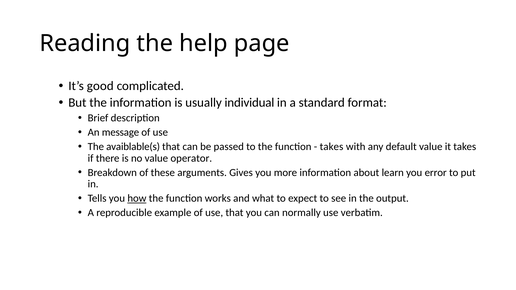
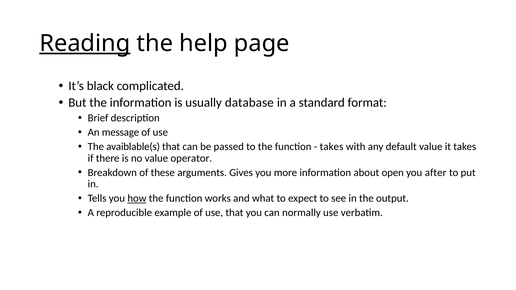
Reading underline: none -> present (85, 43)
good: good -> black (100, 86)
individual: individual -> database (249, 103)
learn: learn -> open (393, 173)
error: error -> after (436, 173)
